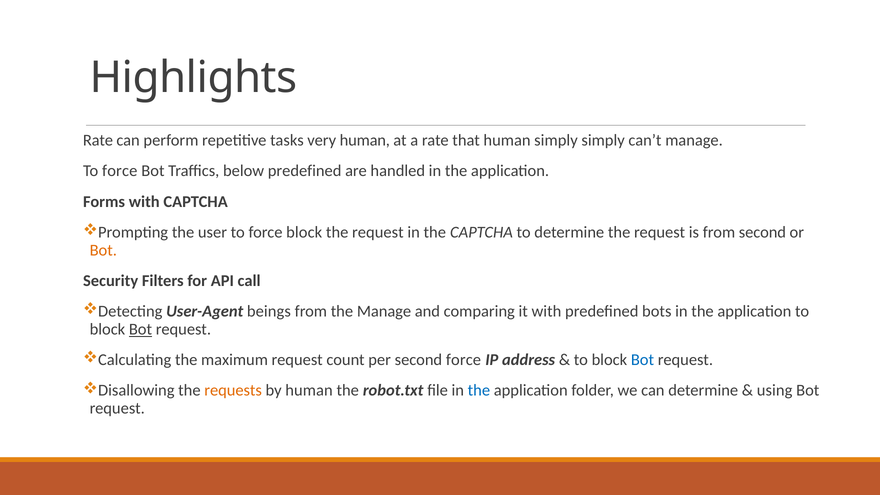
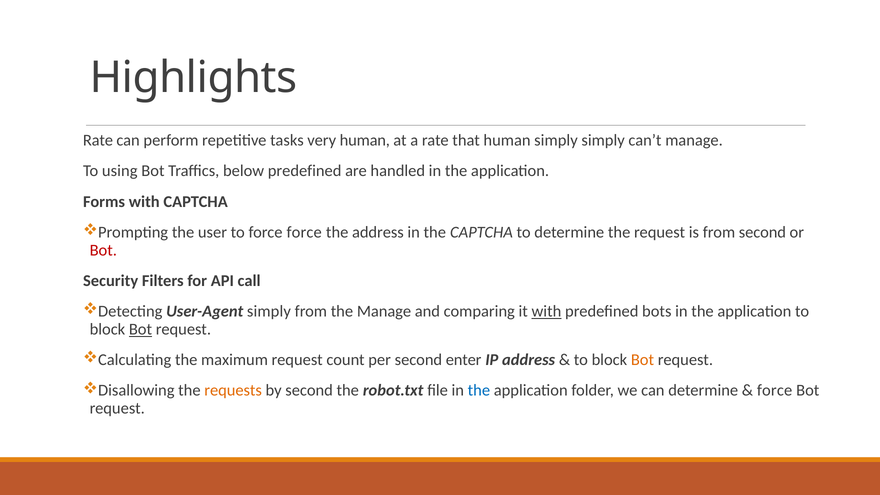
force: force -> using (120, 171)
force block: block -> force (304, 232)
request: request -> address (378, 232)
Bot colour: orange -> red (103, 250)
User-Agent beings: beings -> simply (269, 311)
with underline: none -> present (546, 311)
second force: force -> enter (464, 360)
Bot colour: blue -> orange (642, 360)
by human: human -> second (309, 391)
using: using -> force (775, 391)
